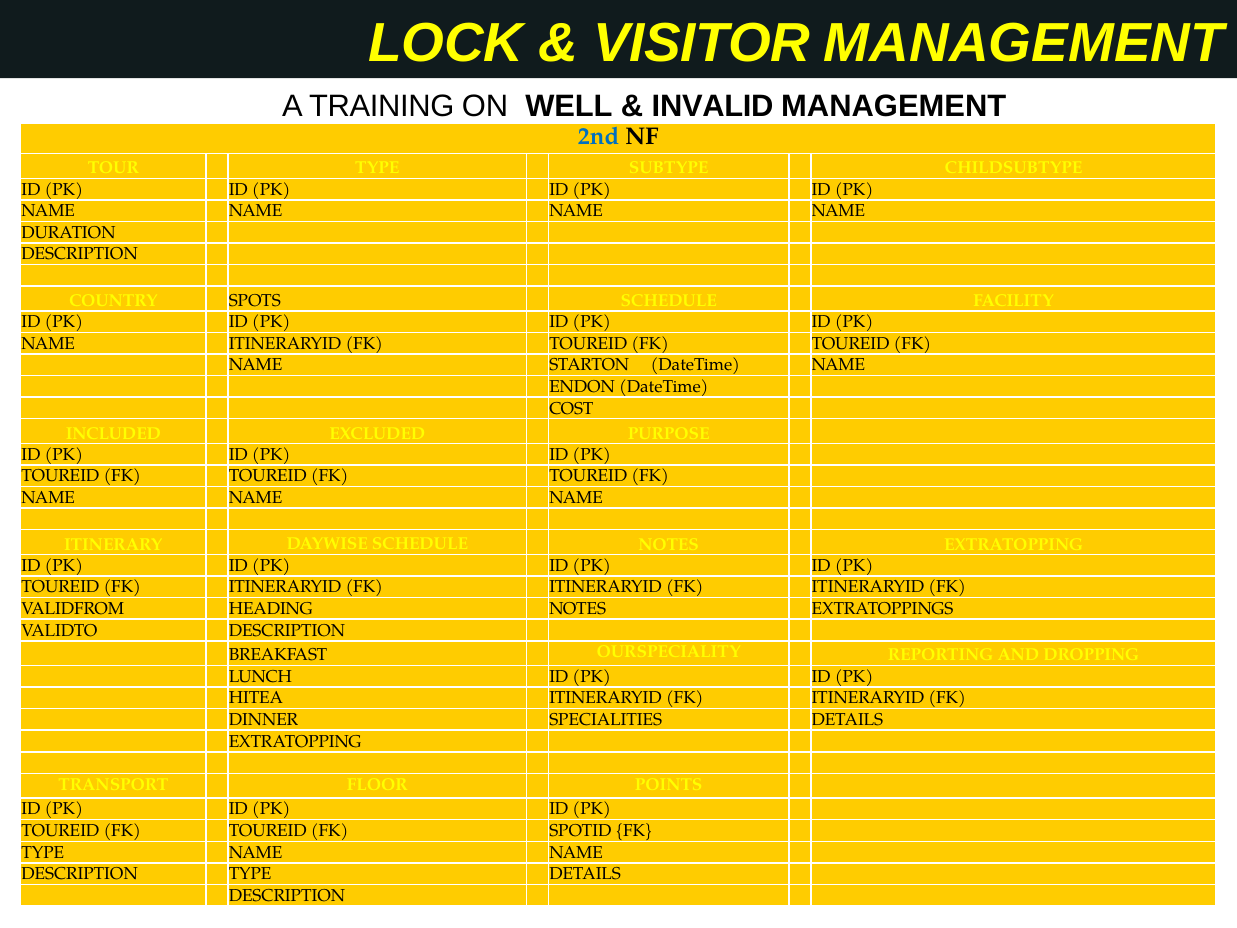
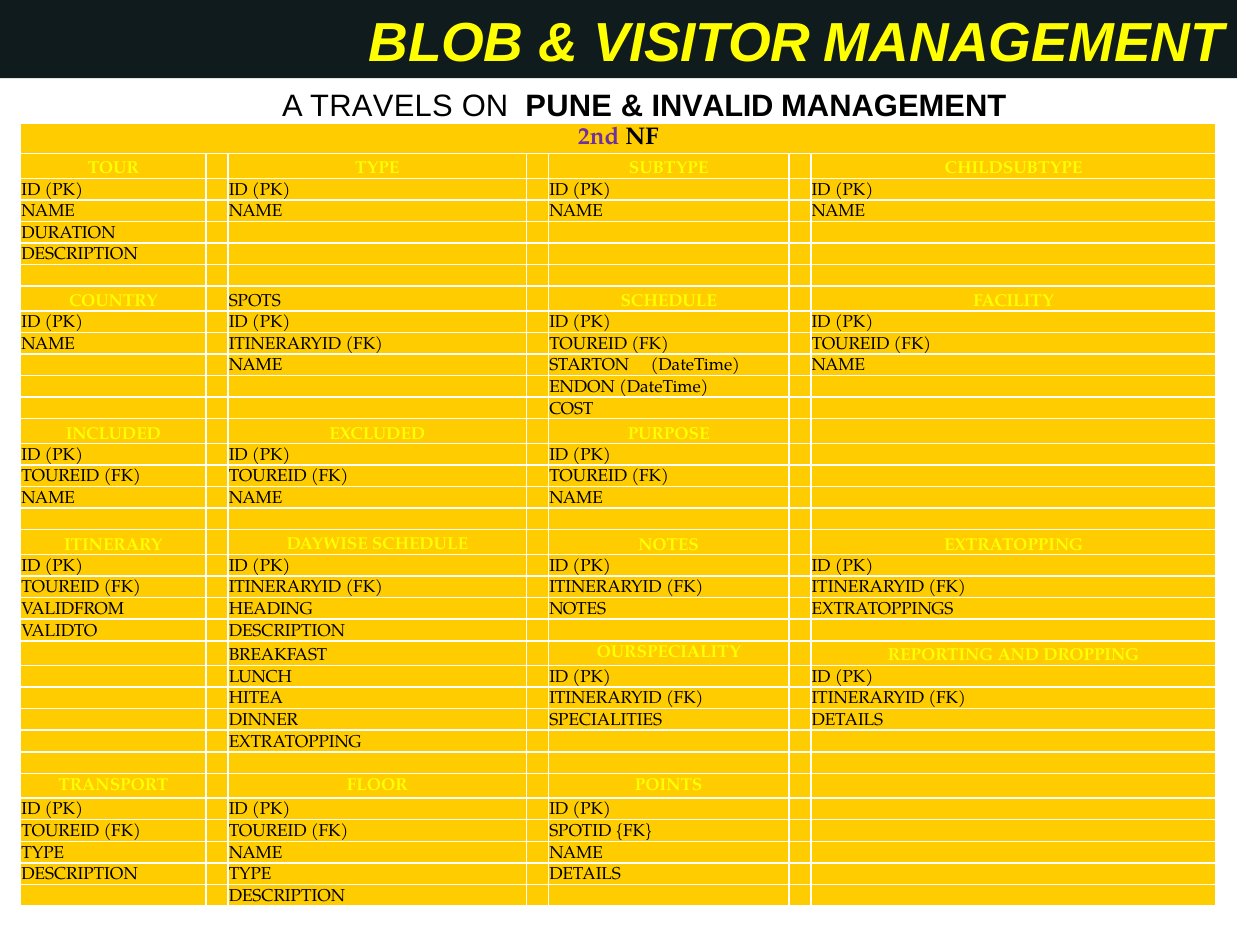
LOCK: LOCK -> BLOB (446, 43)
TRAINING: TRAINING -> TRAVELS (381, 106)
WELL: WELL -> PUNE (569, 106)
2nd colour: blue -> purple (599, 137)
